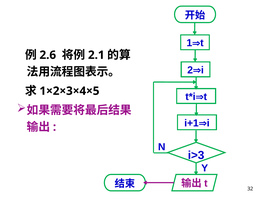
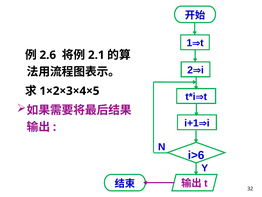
i>3: i>3 -> i>6 (196, 155)
